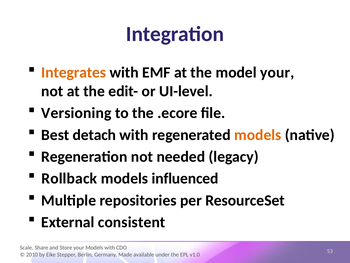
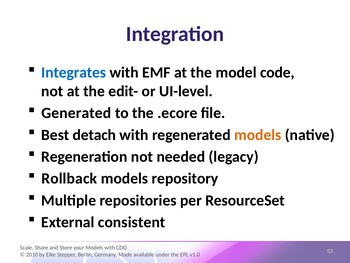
Integrates colour: orange -> blue (74, 72)
model your: your -> code (277, 72)
Versioning: Versioning -> Generated (76, 113)
influenced: influenced -> repository (185, 178)
